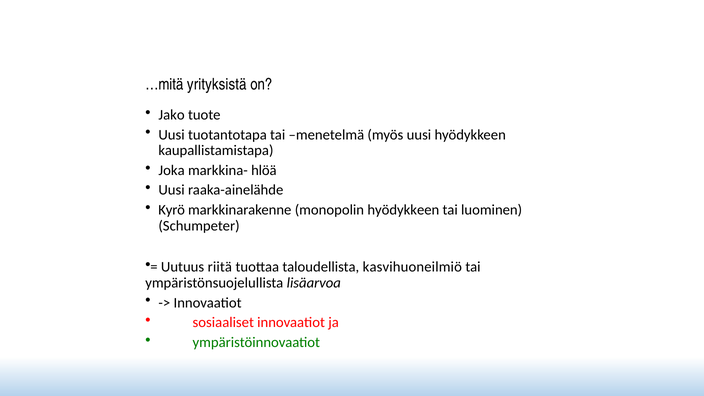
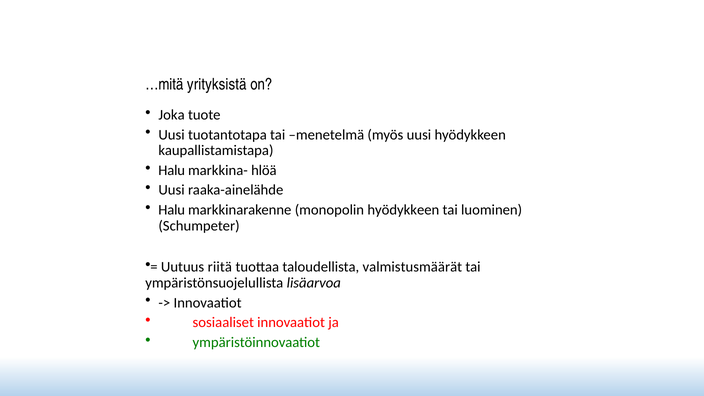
Jako: Jako -> Joka (172, 115)
Joka: Joka -> Halu (172, 170)
Kyrö: Kyrö -> Halu (172, 210)
kasvihuoneilmiö: kasvihuoneilmiö -> valmistusmäärät (412, 267)
